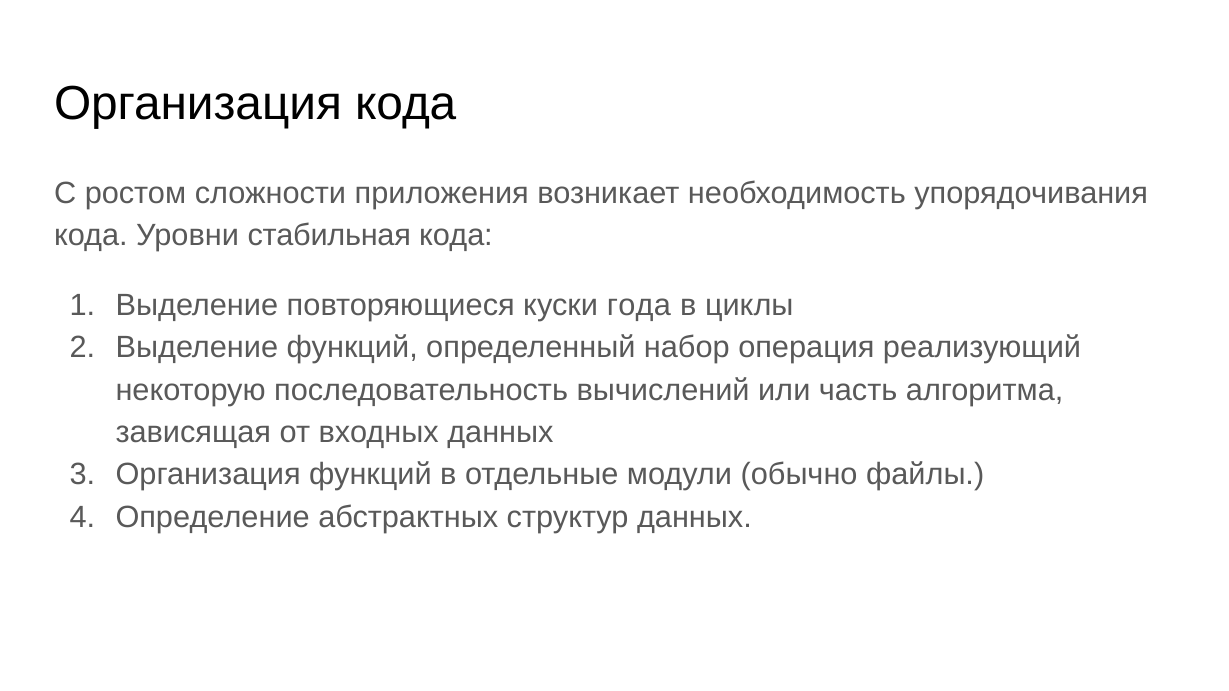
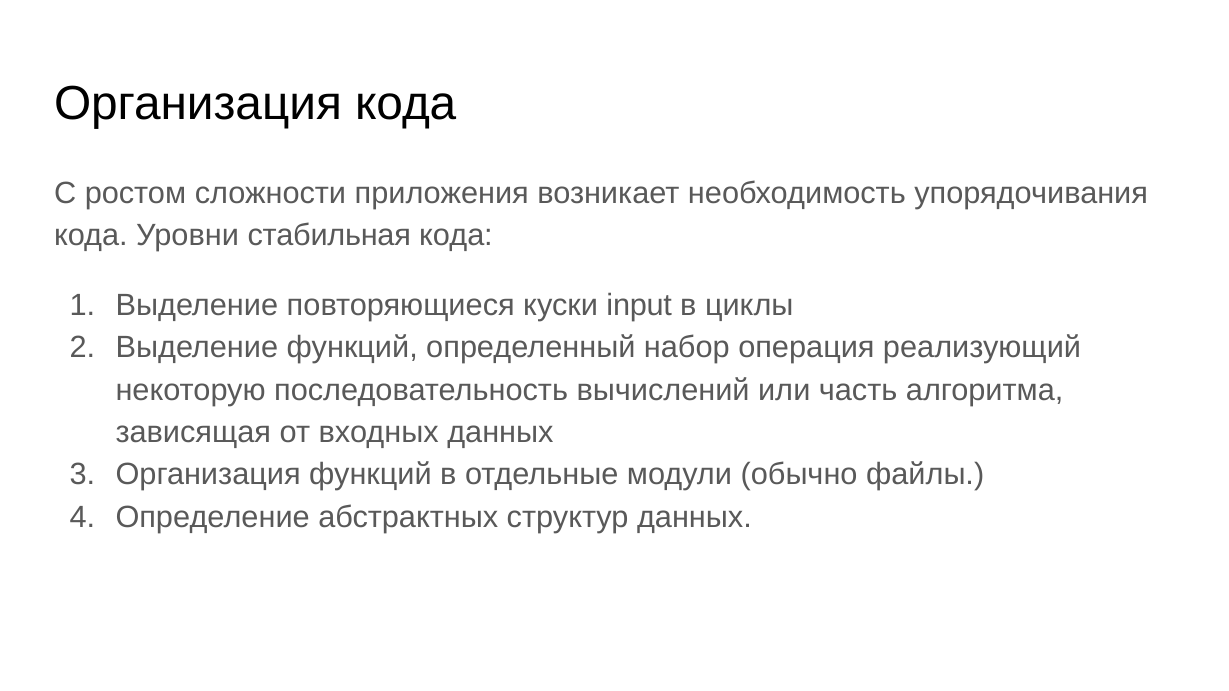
года: года -> input (639, 305)
